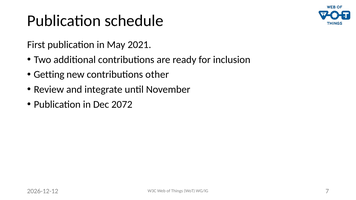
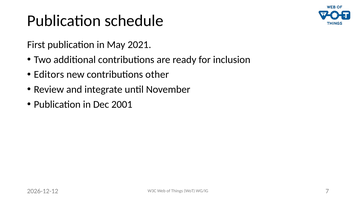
Getting: Getting -> Editors (49, 75)
2072: 2072 -> 2001 (122, 104)
